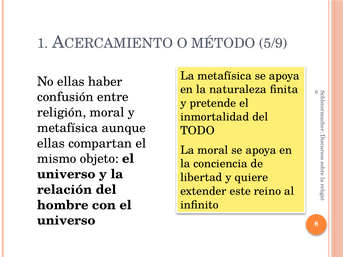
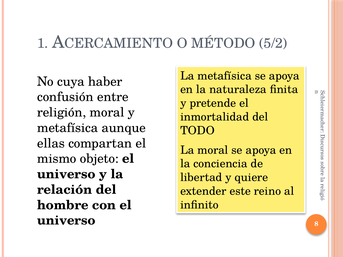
5/9: 5/9 -> 5/2 (273, 44)
No ellas: ellas -> cuya (71, 82)
